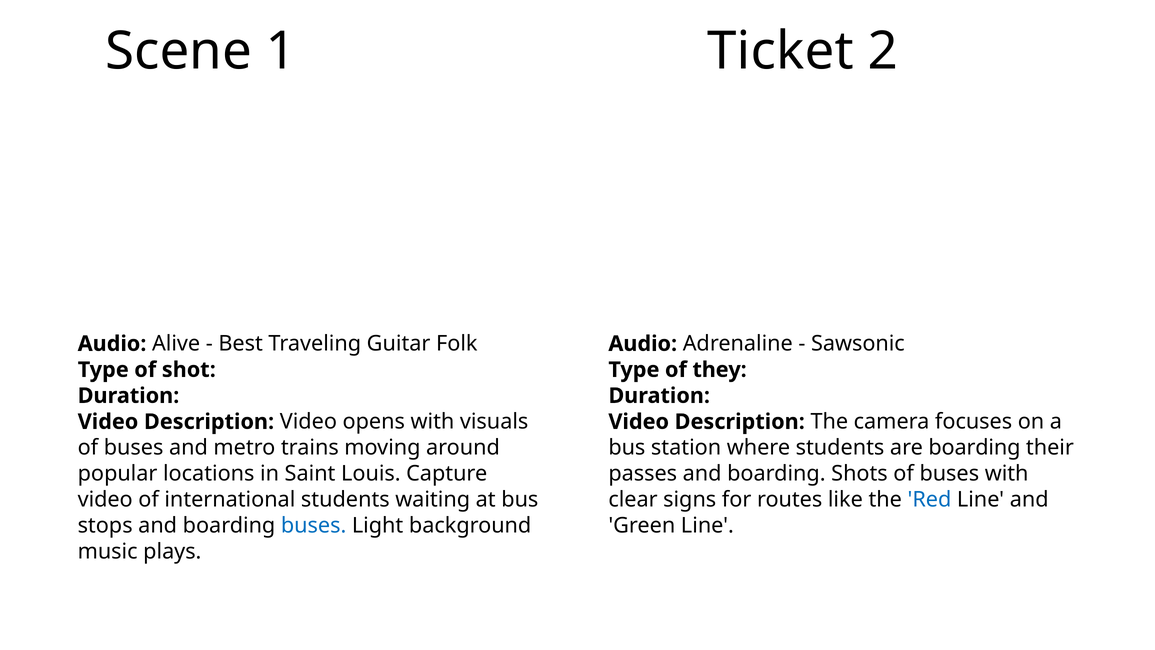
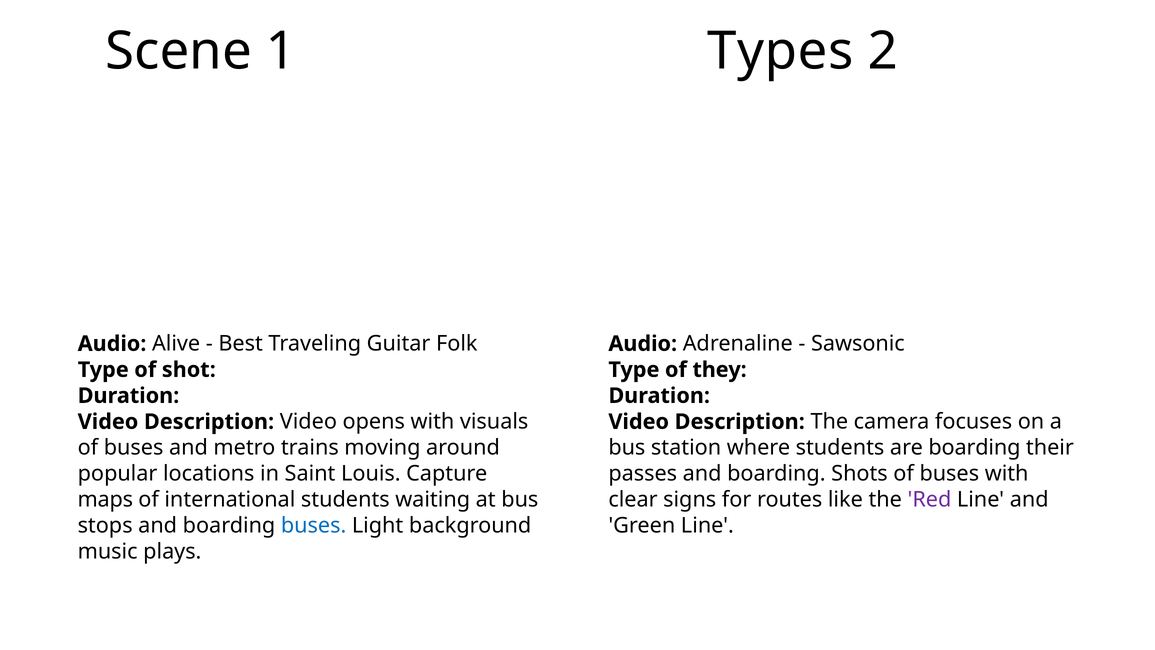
Ticket: Ticket -> Types (780, 51)
video: video -> maps (105, 500)
Red colour: blue -> purple (929, 500)
